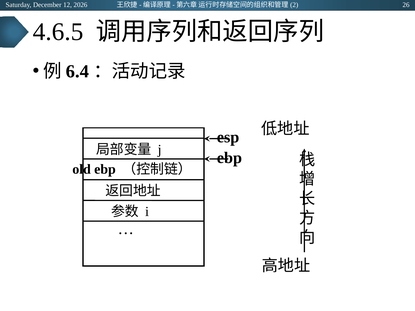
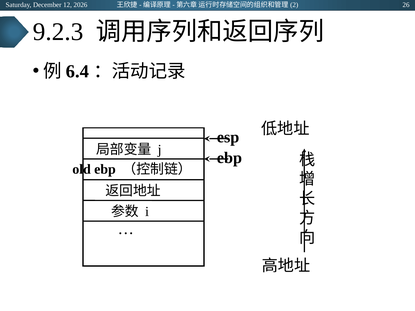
4.6.5: 4.6.5 -> 9.2.3 (58, 32)
